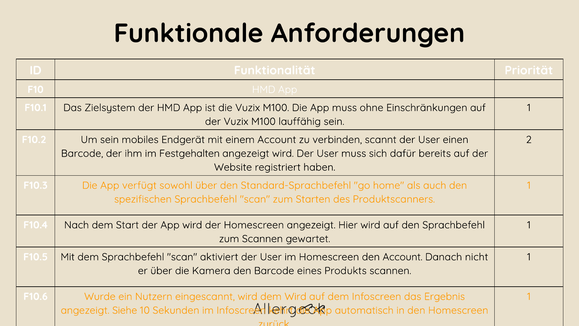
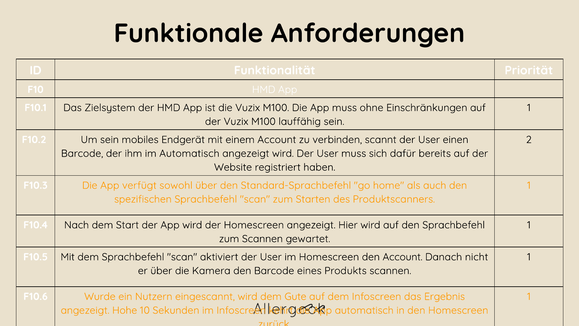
im Festgehalten: Festgehalten -> Automatisch (189, 153)
dem Wird: Wird -> Gute (295, 296)
Siehe: Siehe -> Hohe (125, 310)
